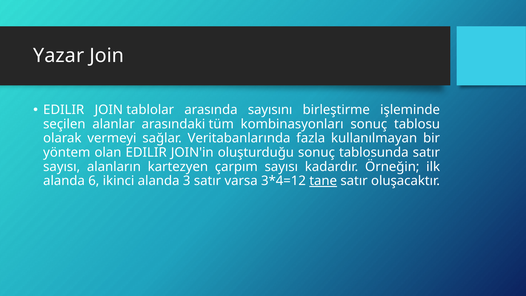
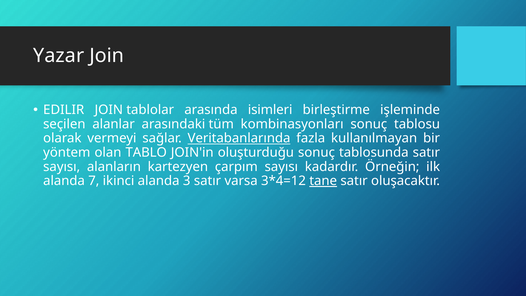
sayısını: sayısını -> isimleri (270, 110)
Veritabanlarında underline: none -> present (239, 138)
olan EDILIR: EDILIR -> TABLO (146, 152)
6: 6 -> 7 (94, 181)
